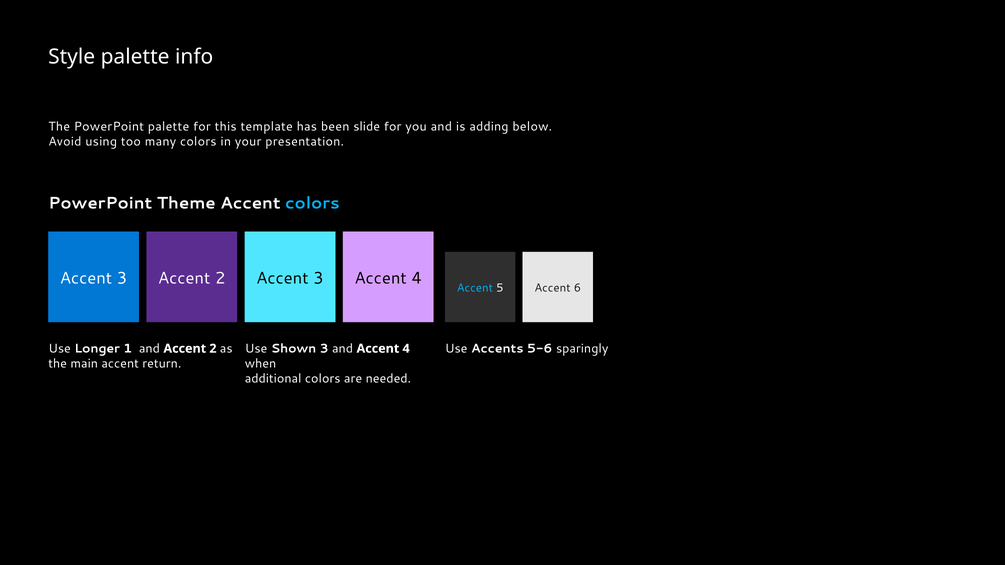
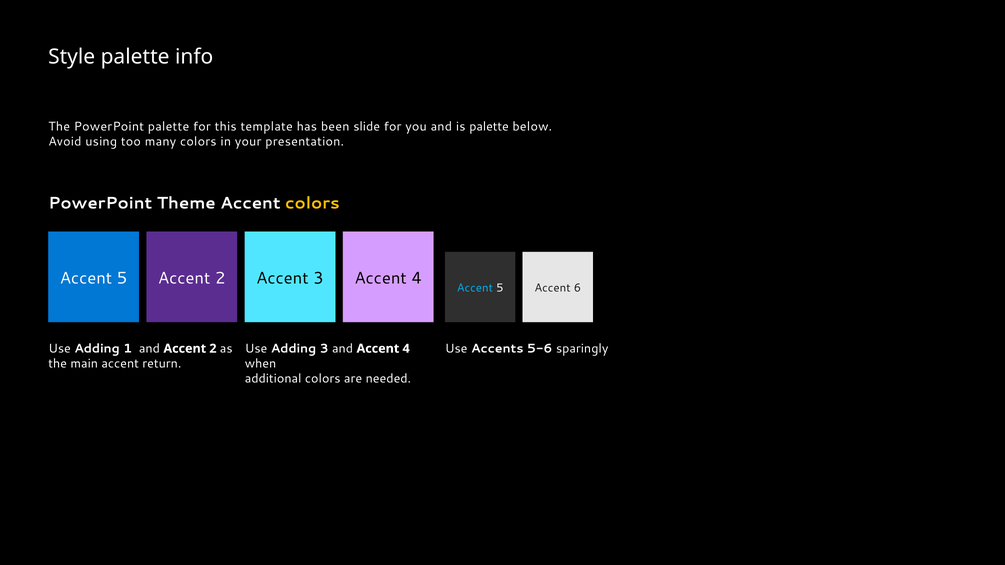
is adding: adding -> palette (489, 127)
colors colour: light blue -> yellow (312, 203)
3: 3 -> 5 (122, 278)
Longer: Longer -> Adding (97, 349)
Shown: Shown -> Adding (294, 349)
